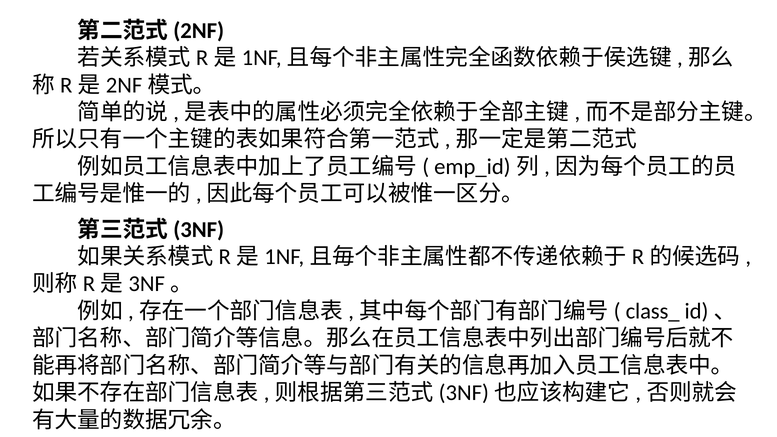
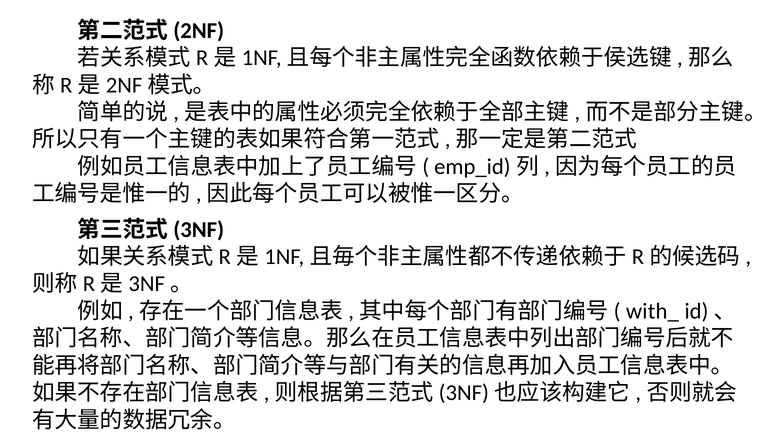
class_: class_ -> with_ (652, 311)
